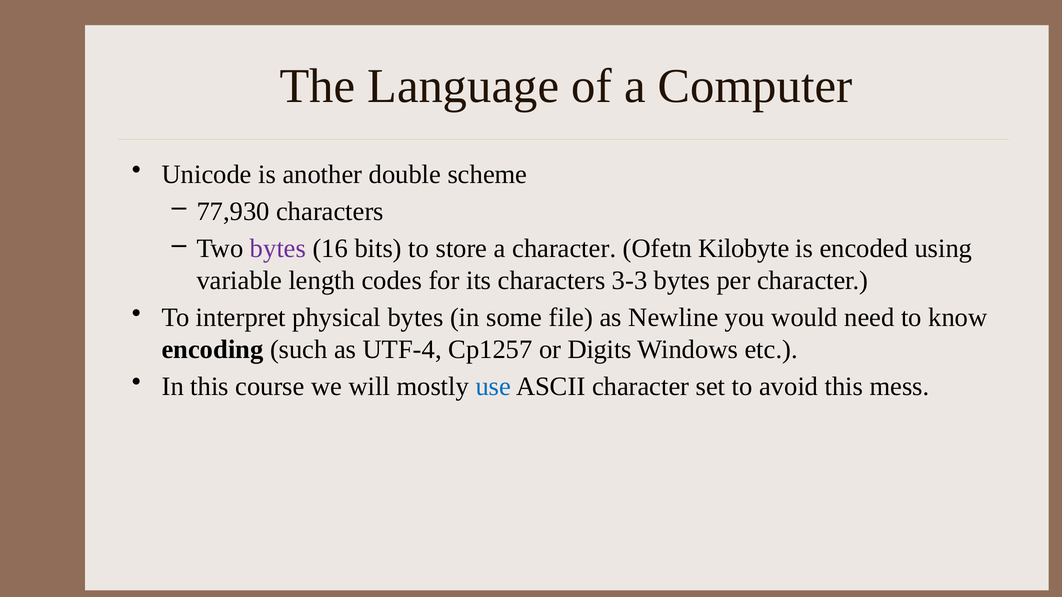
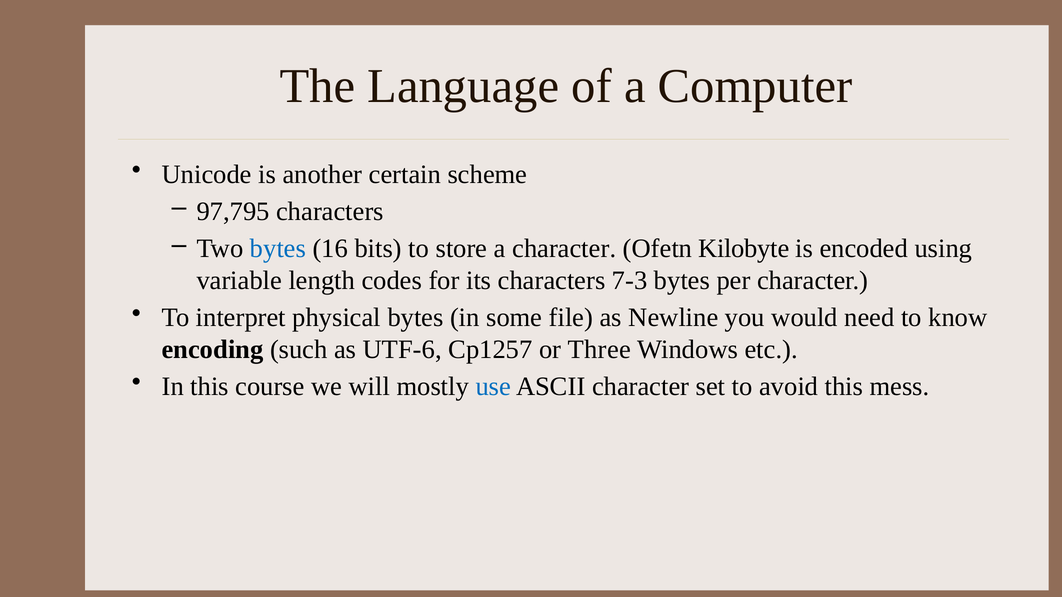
double: double -> certain (405, 174)
77,930: 77,930 -> 97,795 (233, 212)
bytes colour: purple -> blue (278, 249)
3-3: 3-3 -> 7-3 (630, 281)
UTF-4: UTF-4 -> UTF-6 (402, 350)
Digits: Digits -> Three (599, 350)
